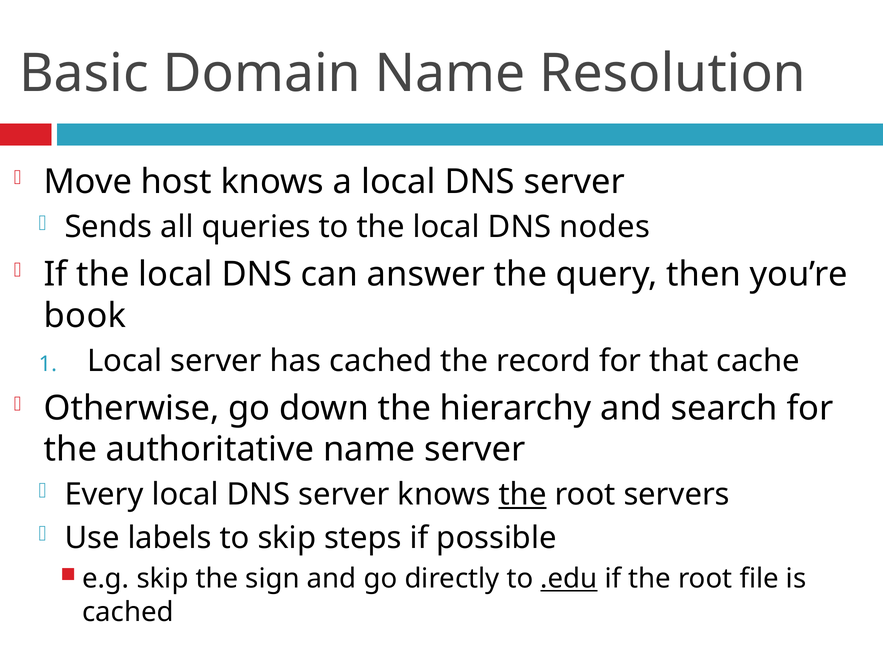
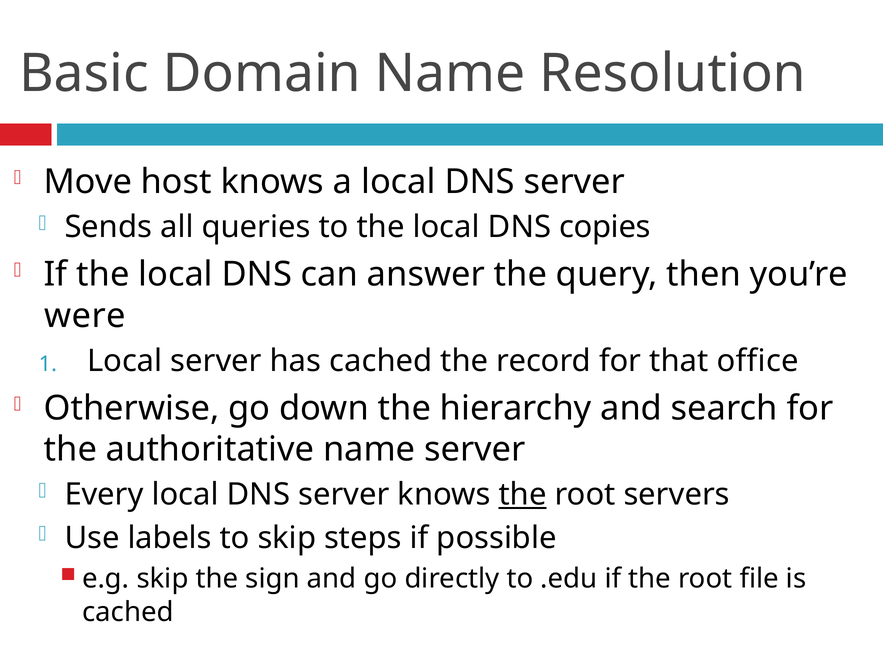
nodes: nodes -> copies (605, 227)
book: book -> were (85, 316)
cache: cache -> office (758, 361)
.edu underline: present -> none (569, 579)
